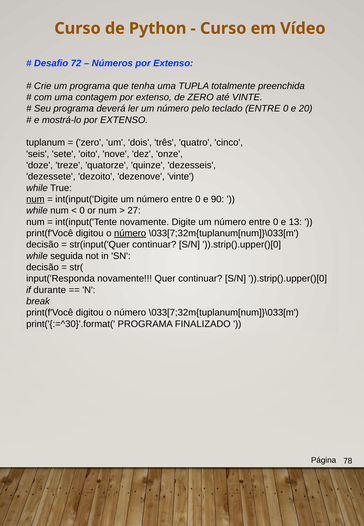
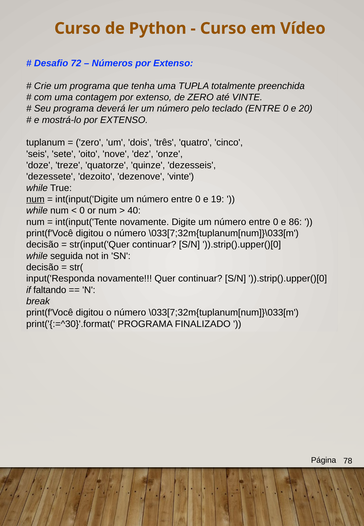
90: 90 -> 19 (218, 199)
27: 27 -> 40 (134, 211)
13: 13 -> 86 (295, 222)
número underline: present -> none (130, 233)
durante: durante -> faltando (50, 290)
